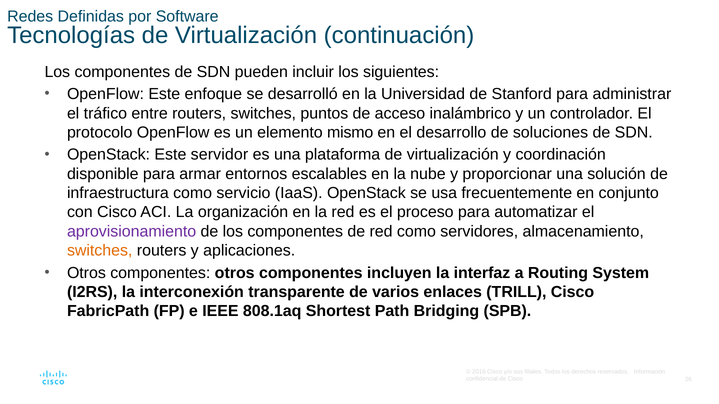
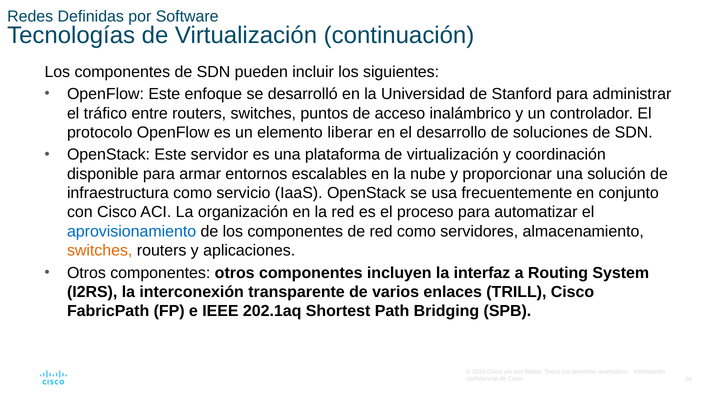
mismo: mismo -> liberar (350, 133)
aprovisionamiento colour: purple -> blue (132, 232)
808.1aq: 808.1aq -> 202.1aq (272, 311)
